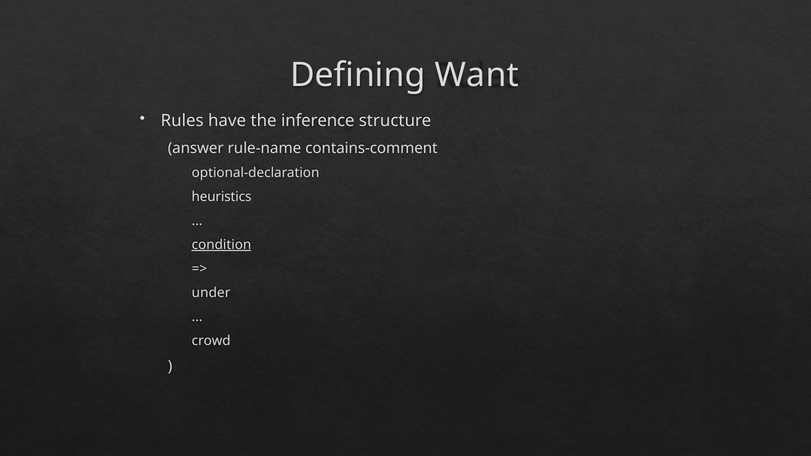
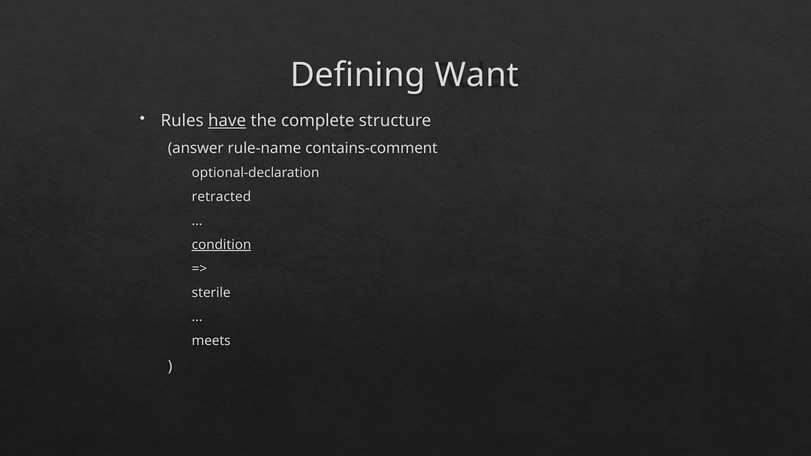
have underline: none -> present (227, 121)
inference: inference -> complete (318, 121)
heuristics: heuristics -> retracted (221, 197)
under: under -> sterile (211, 293)
crowd: crowd -> meets (211, 341)
